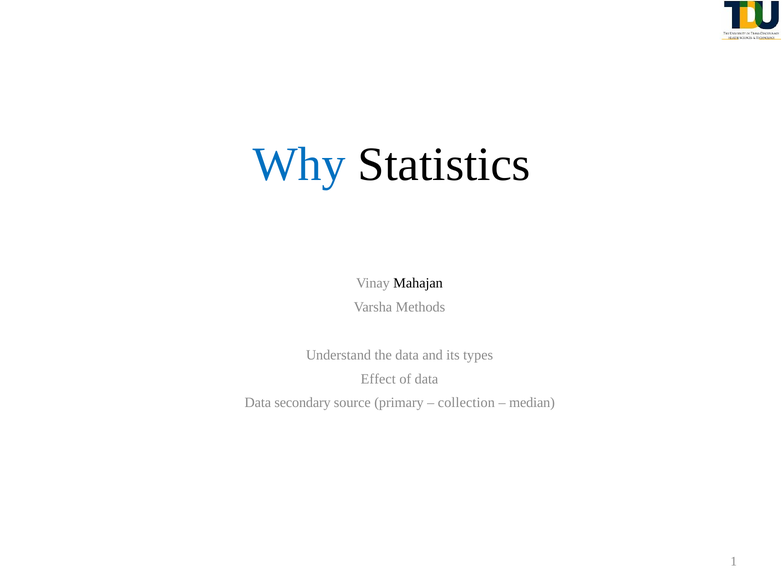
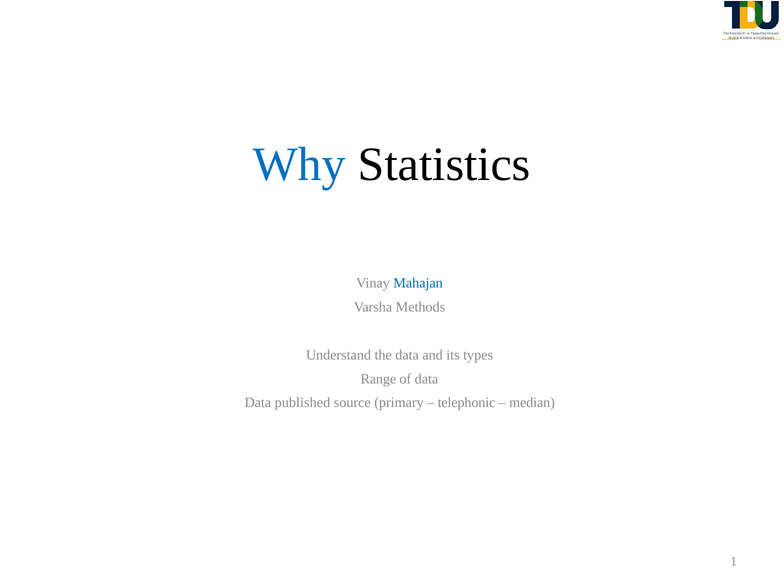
Mahajan colour: black -> blue (418, 283)
Effect: Effect -> Range (378, 379)
secondary: secondary -> published (302, 403)
collection: collection -> telephonic (467, 403)
